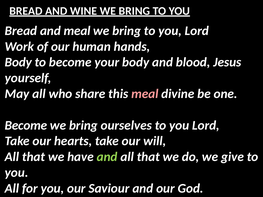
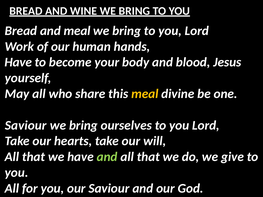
Body: Body -> Have (18, 62)
meal colour: pink -> yellow (145, 94)
Become: Become -> Saviour (26, 125)
